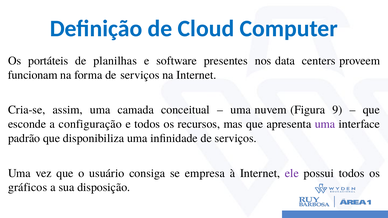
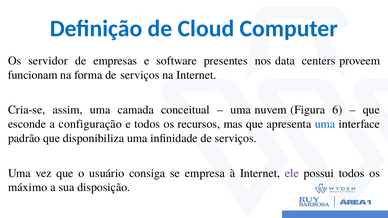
portáteis: portáteis -> servidor (48, 61)
planilhas: planilhas -> empresas (115, 61)
9: 9 -> 6 (337, 110)
uma colour: purple -> blue (325, 124)
gráficos: gráficos -> máximo (28, 188)
